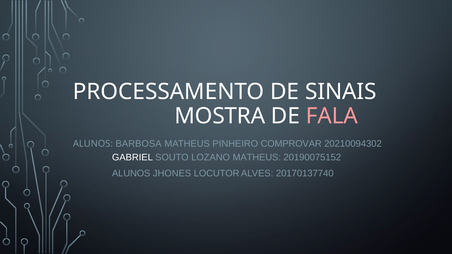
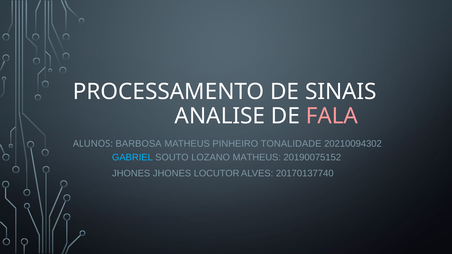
MOSTRA: MOSTRA -> ANALISE (220, 116)
COMPROVAR: COMPROVAR -> TONALIDADE (291, 144)
GABRIEL colour: white -> light blue (132, 157)
ALUNOS: ALUNOS -> JHONES (131, 173)
